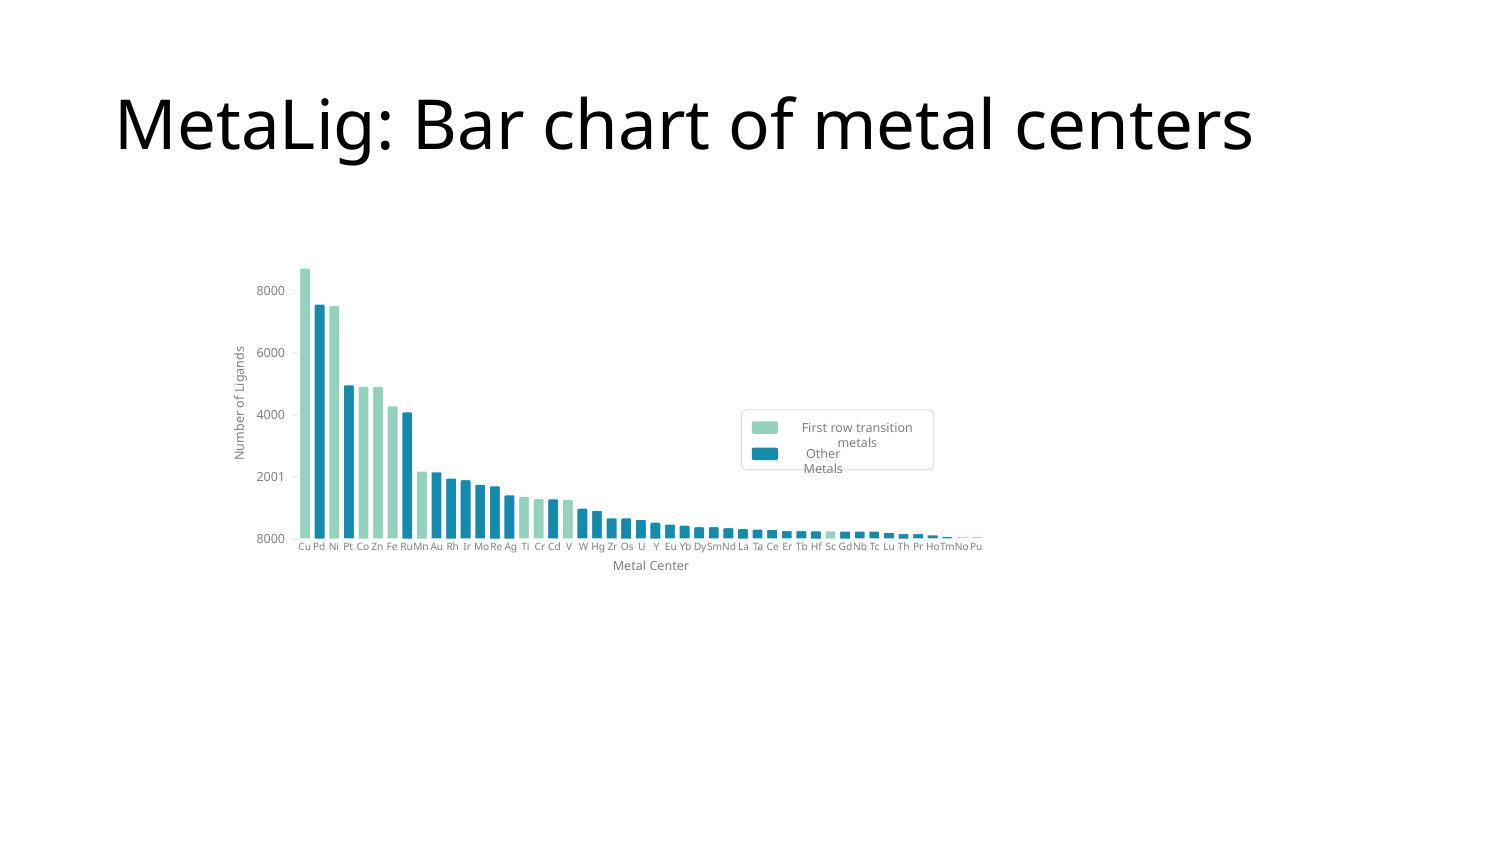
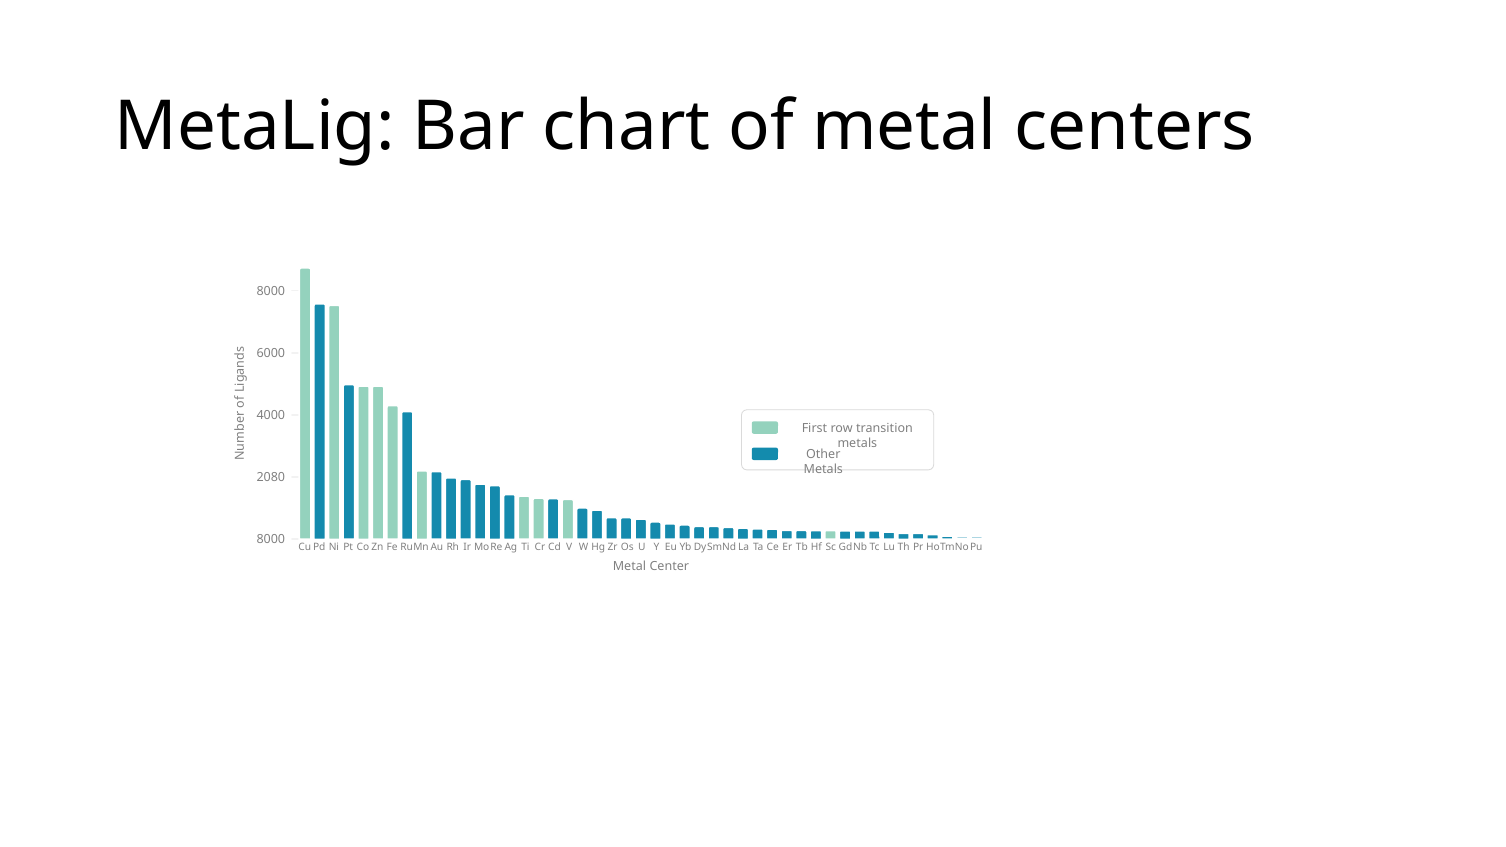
2001: 2001 -> 2080 (271, 478)
